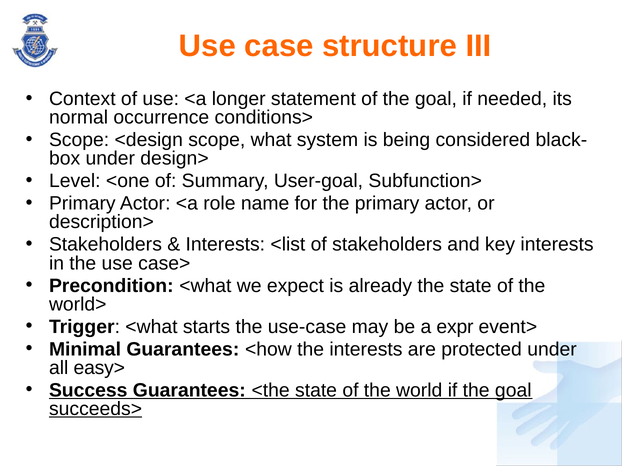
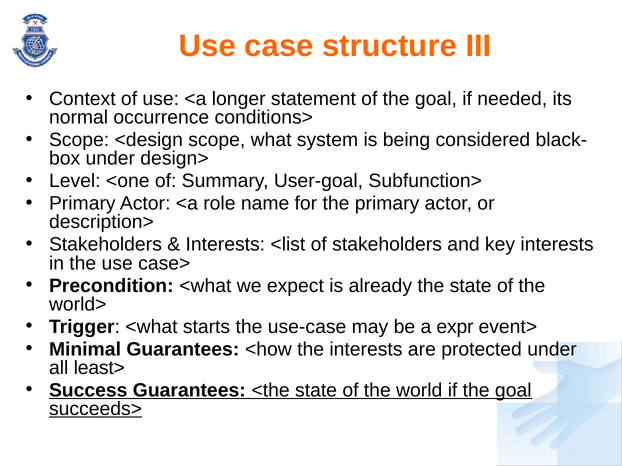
easy>: easy> -> least> (99, 368)
